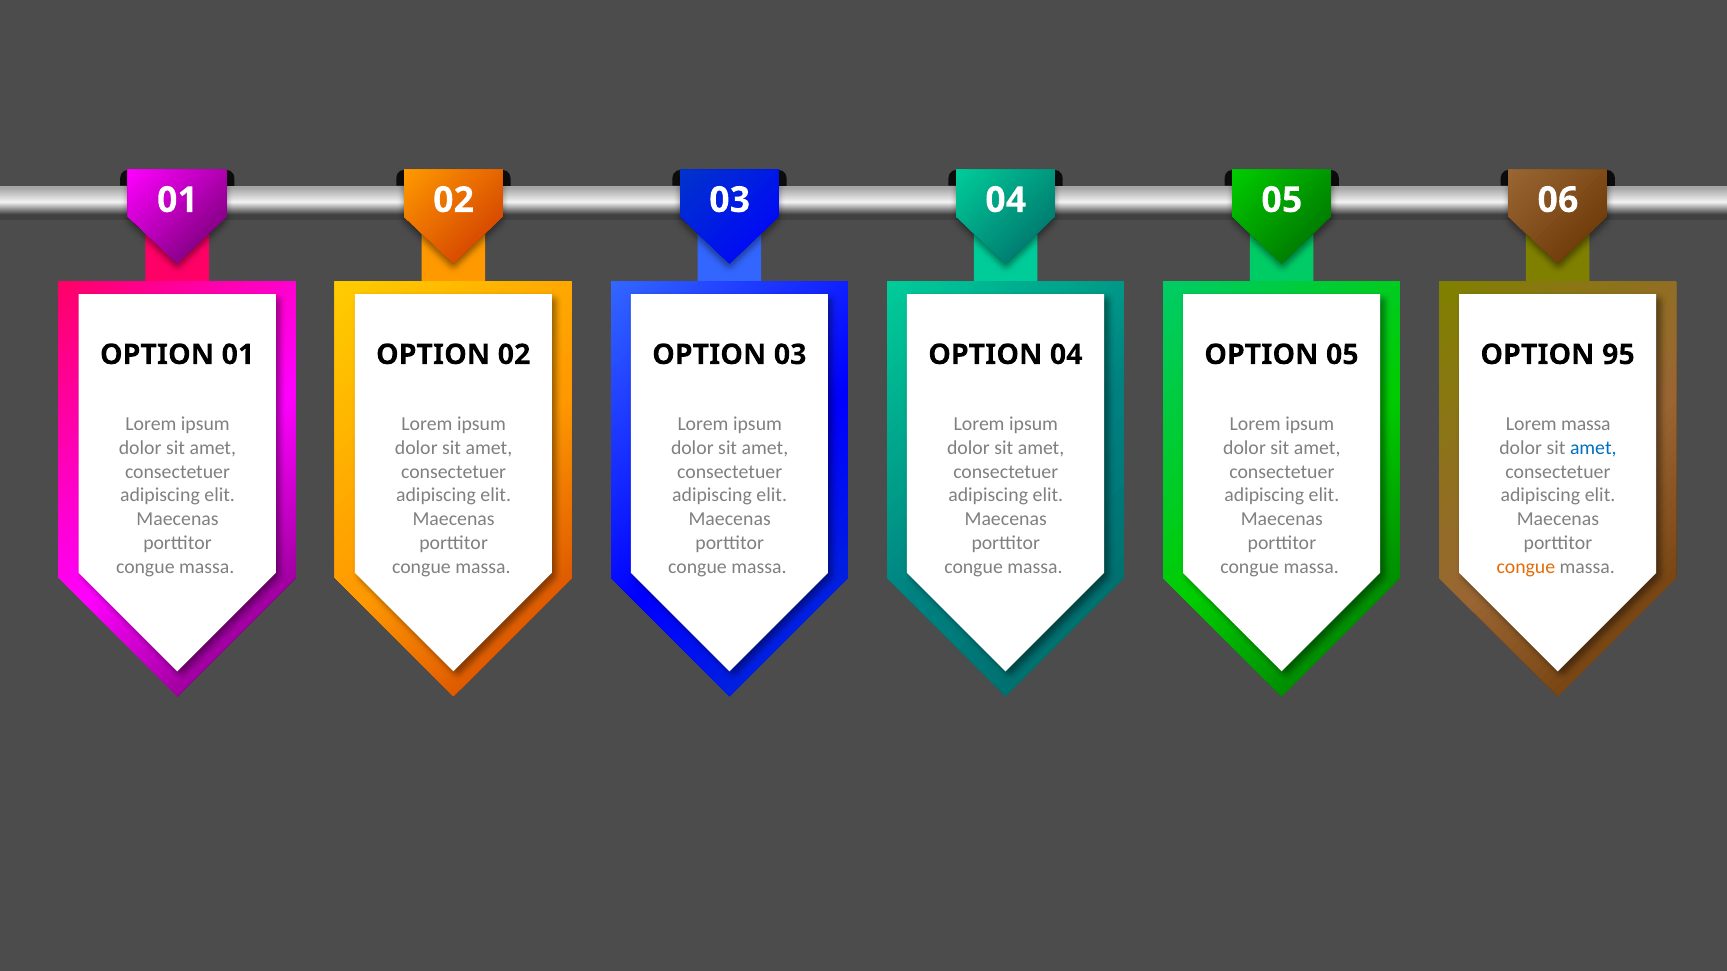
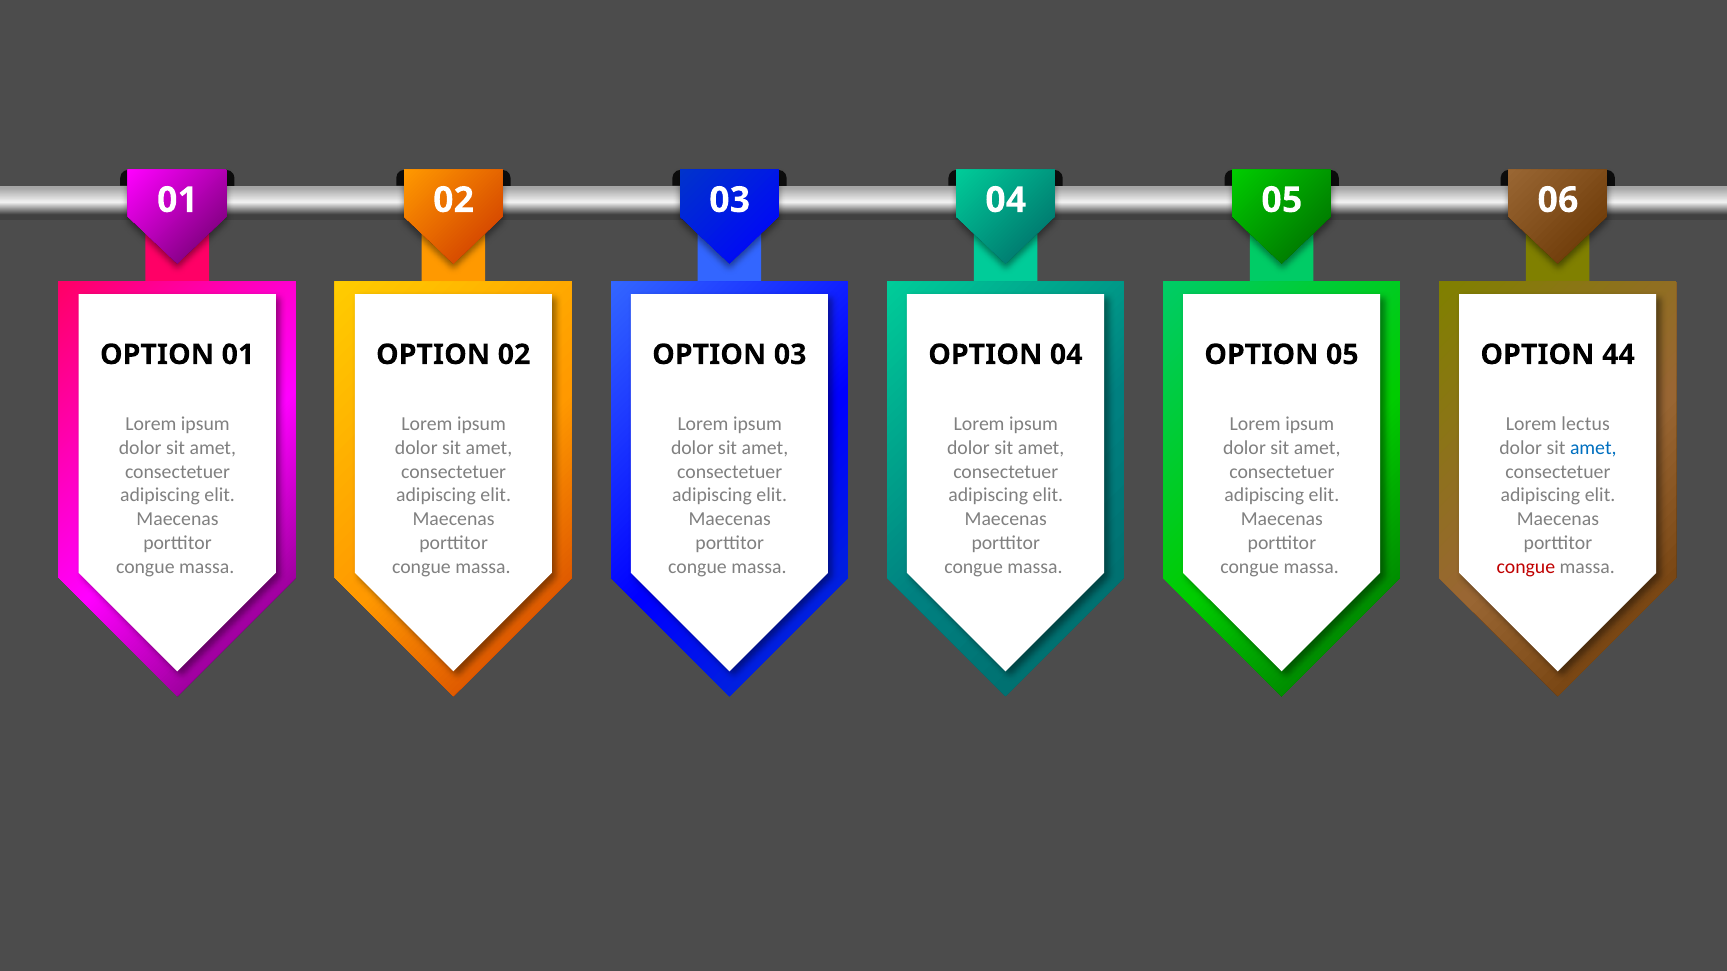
95: 95 -> 44 (1618, 355)
Lorem massa: massa -> lectus (1586, 424)
congue colour: orange -> red (1526, 567)
